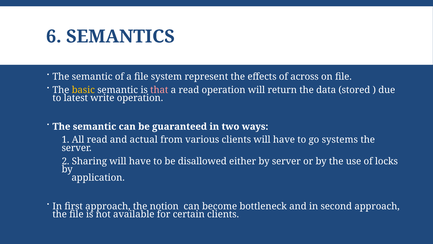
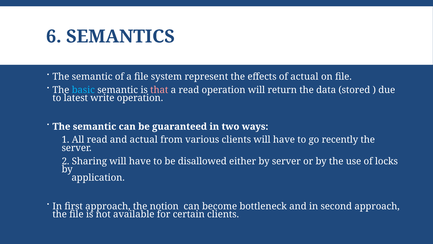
of across: across -> actual (304, 76)
basic colour: yellow -> light blue (83, 90)
systems: systems -> recently (340, 140)
